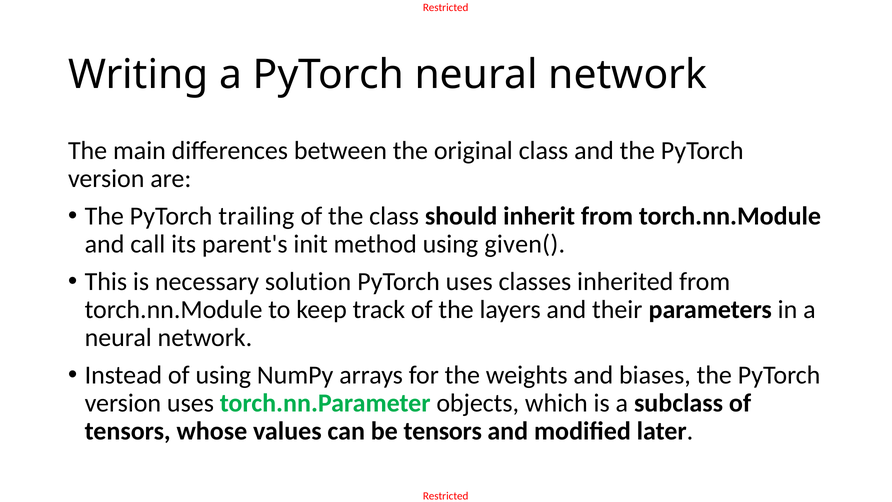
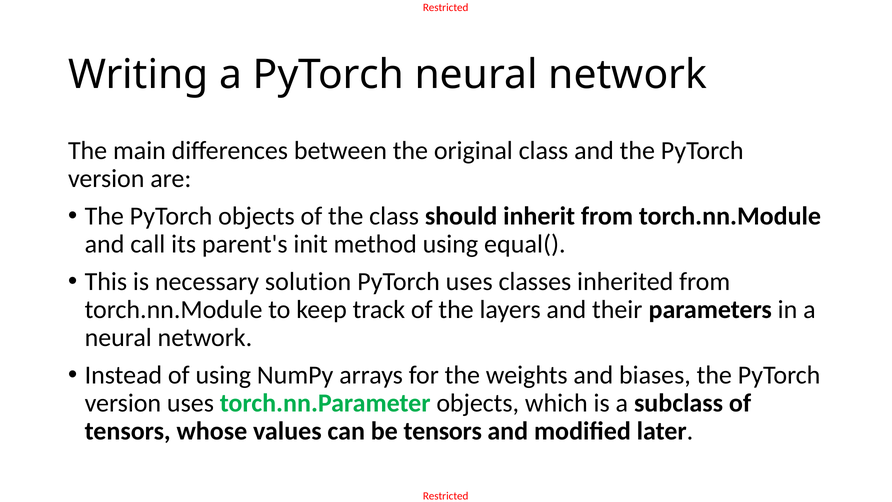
PyTorch trailing: trailing -> objects (256, 216)
given(: given( -> equal( (525, 244)
